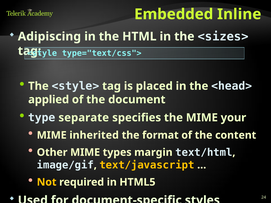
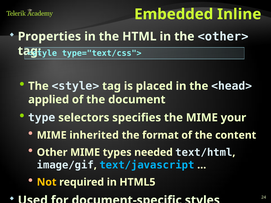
Adipiscing: Adipiscing -> Properties (49, 37)
<sizes>: <sizes> -> <other> (223, 37)
separate: separate -> selectors (84, 118)
margin: margin -> needed (153, 153)
text/javascript colour: yellow -> light blue (147, 165)
